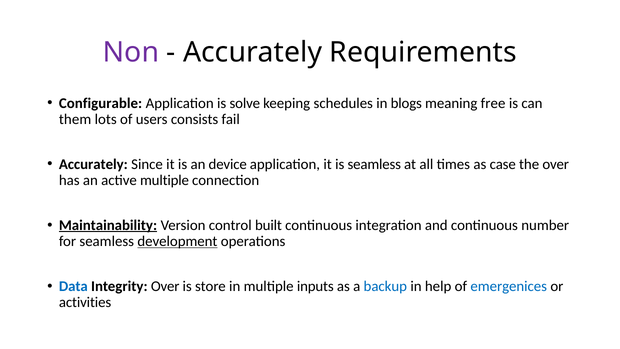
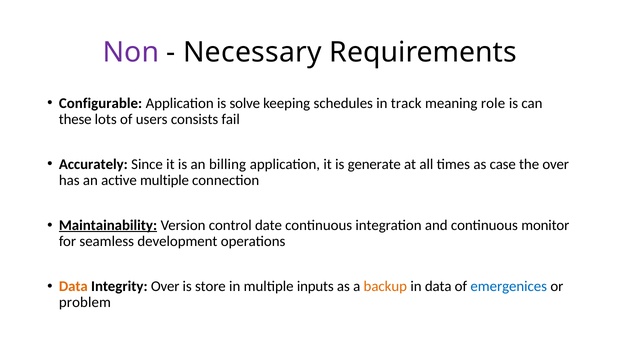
Accurately: Accurately -> Necessary (252, 52)
blogs: blogs -> track (406, 103)
free: free -> role (493, 103)
them: them -> these (75, 119)
device: device -> billing (228, 164)
is seamless: seamless -> generate (374, 164)
built: built -> date (268, 225)
number: number -> monitor (545, 225)
development underline: present -> none (177, 241)
Data colour: blue -> orange (73, 286)
backup colour: blue -> orange (385, 286)
in help: help -> data (438, 286)
activities: activities -> problem (85, 302)
